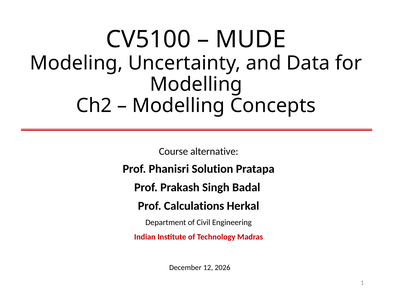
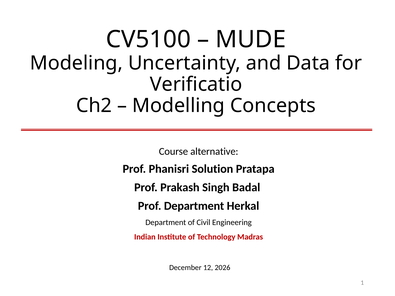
Modelling: Modelling -> Verificatio (196, 84)
Prof Calculations: Calculations -> Department (194, 206)
